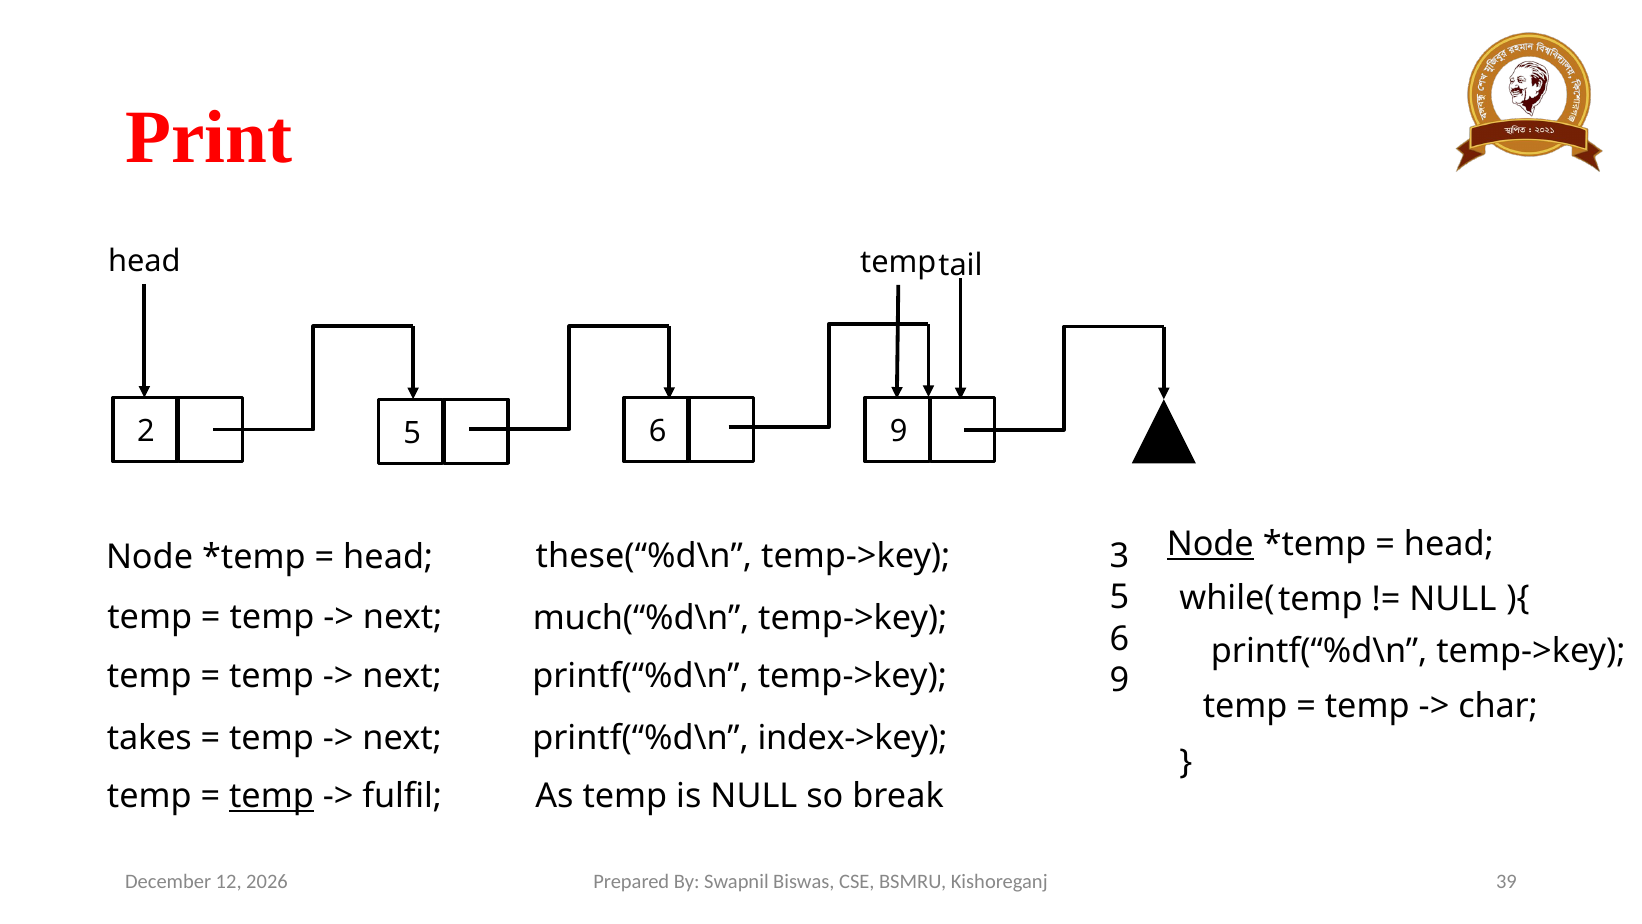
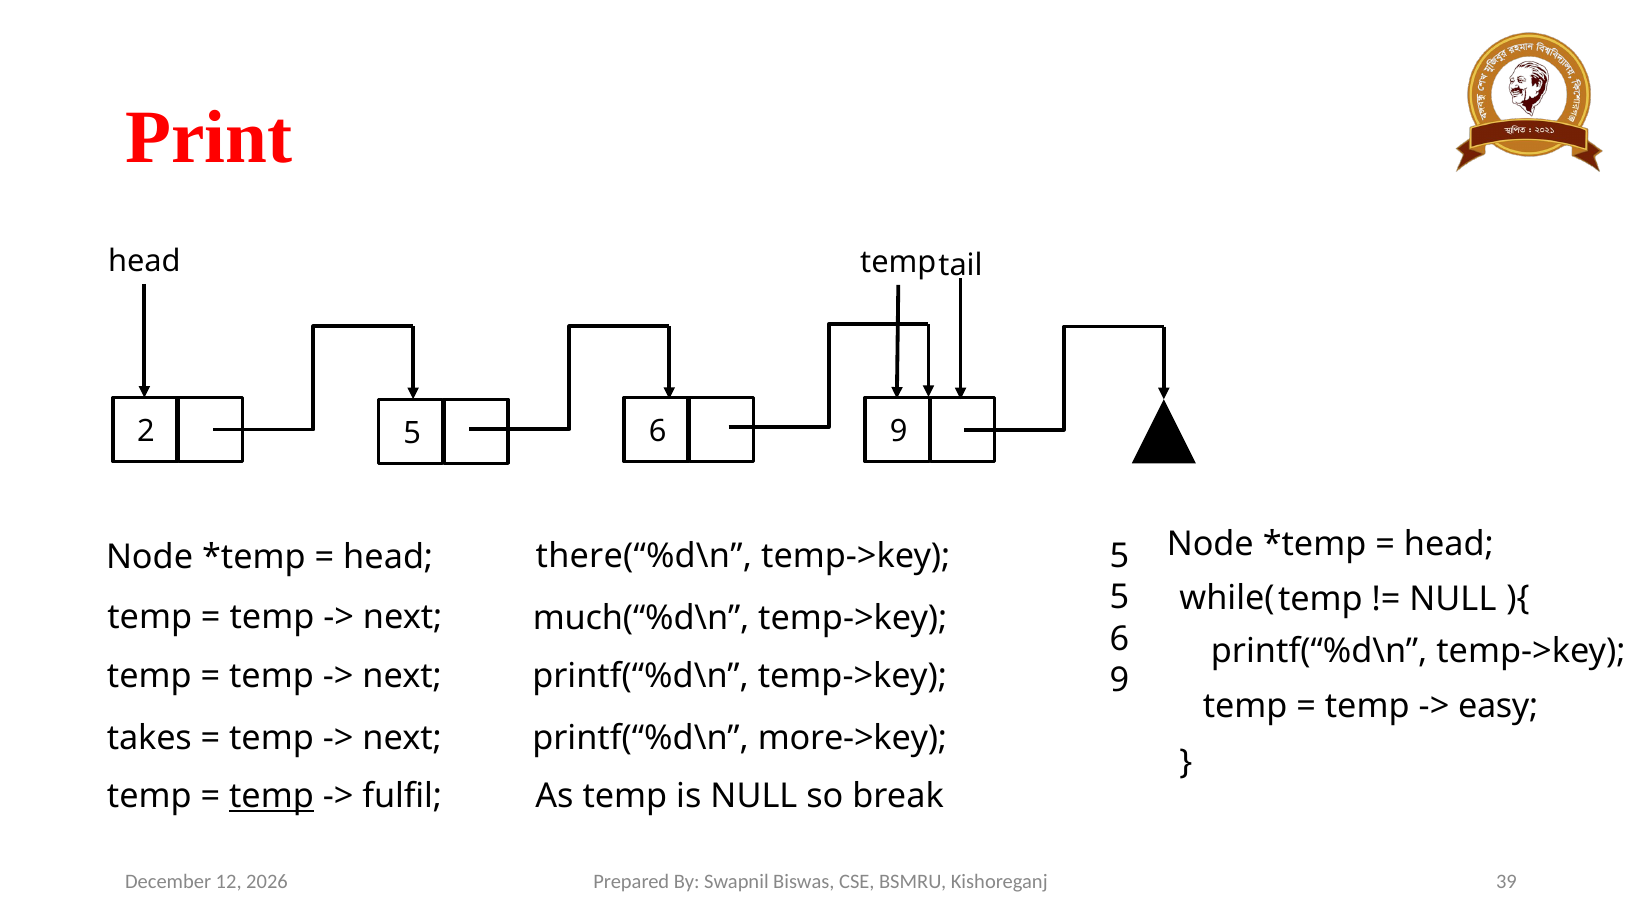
Node underline: present -> none (1210, 544)
these(“%d\n: these(“%d\n -> there(“%d\n (644, 556)
temp->key 3: 3 -> 5 (1119, 556)
char: char -> easy (1498, 706)
index->key: index->key -> more->key (852, 738)
